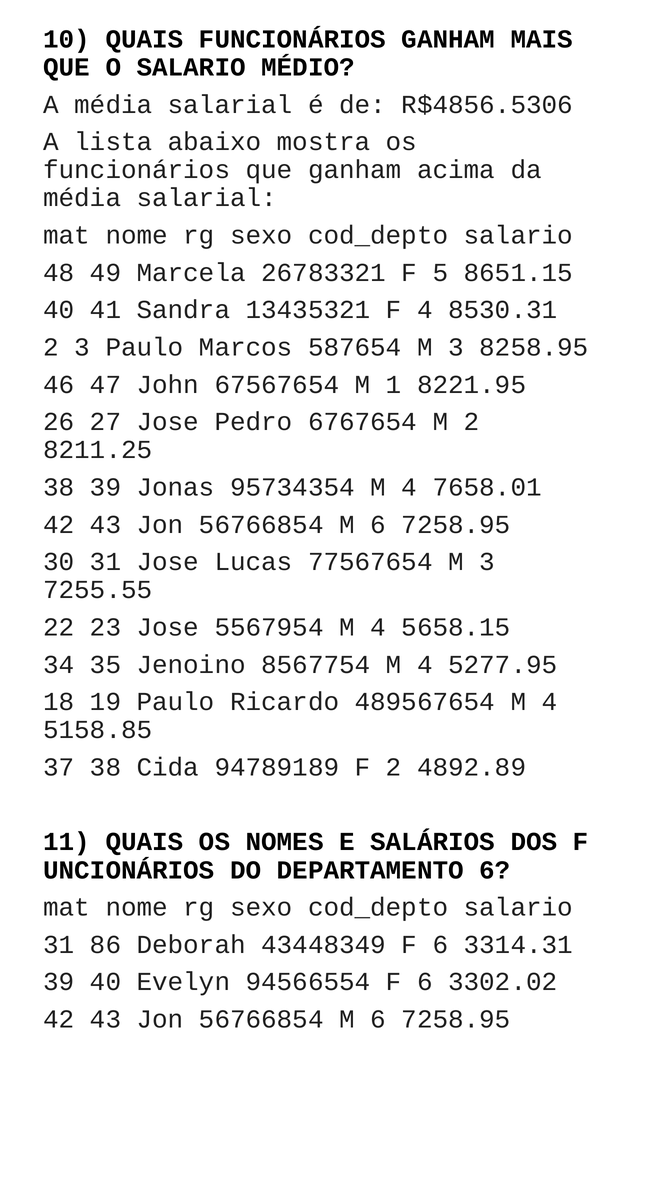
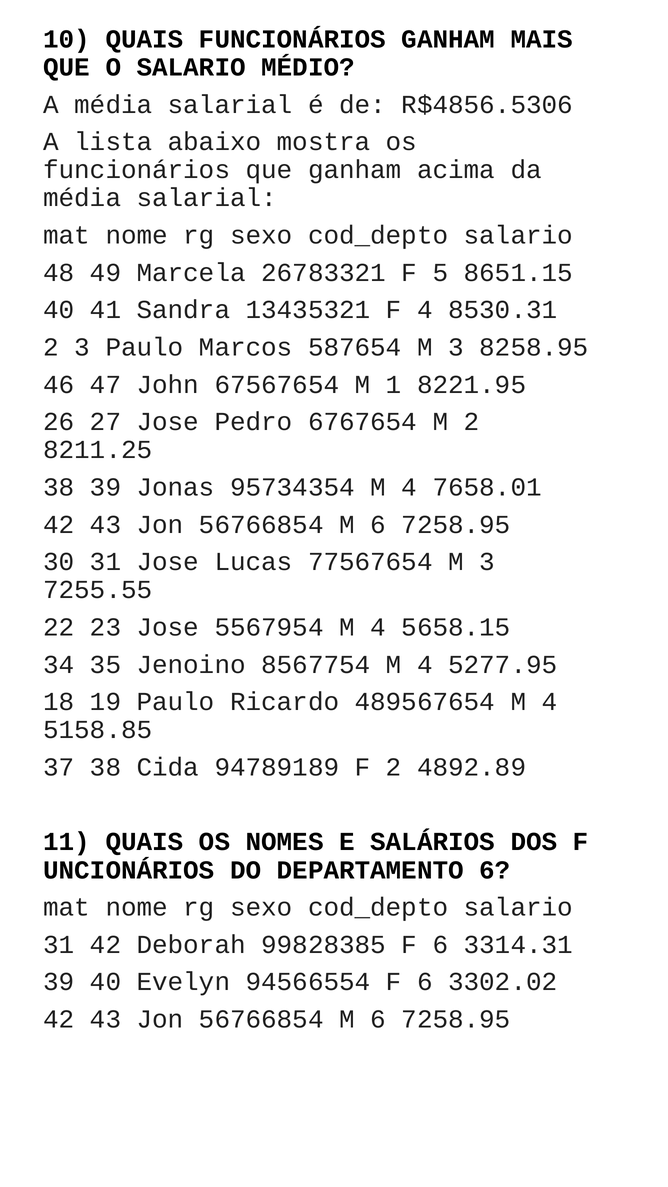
31 86: 86 -> 42 (106, 945)
43448349: 43448349 -> 99828385 (324, 945)
